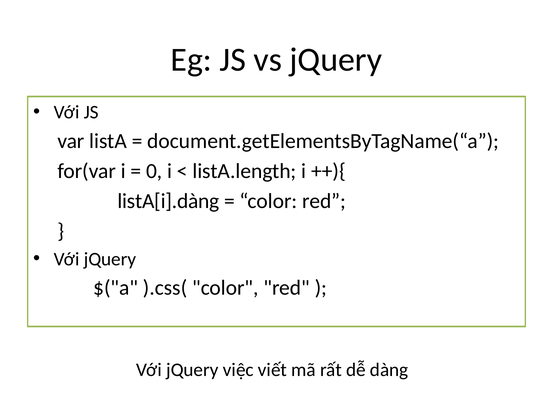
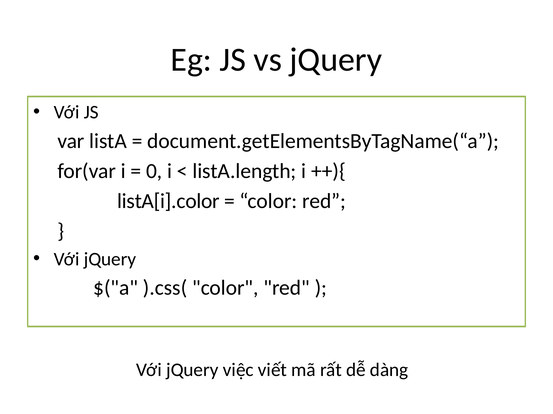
listA[i].dàng: listA[i].dàng -> listA[i].color (168, 201)
